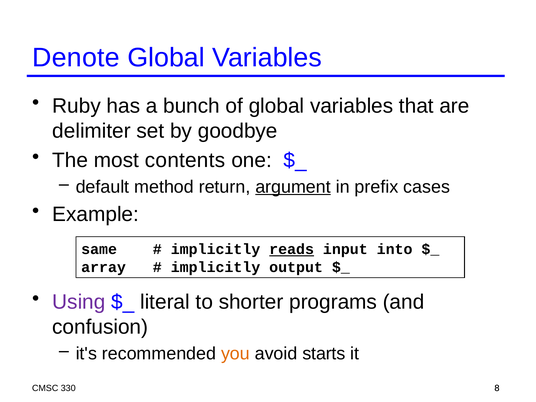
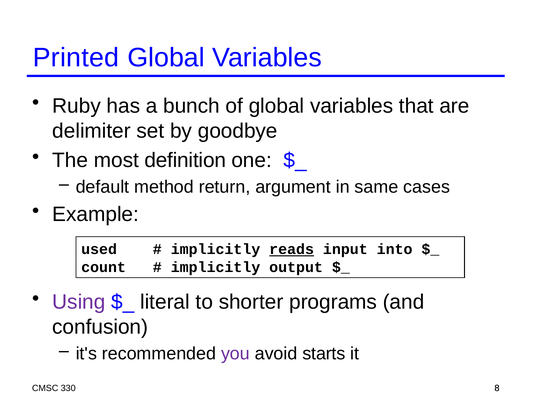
Denote: Denote -> Printed (76, 58)
contents: contents -> definition (185, 160)
argument underline: present -> none (293, 187)
prefix: prefix -> same (376, 187)
same: same -> used (99, 249)
array: array -> count (104, 267)
you colour: orange -> purple (235, 354)
